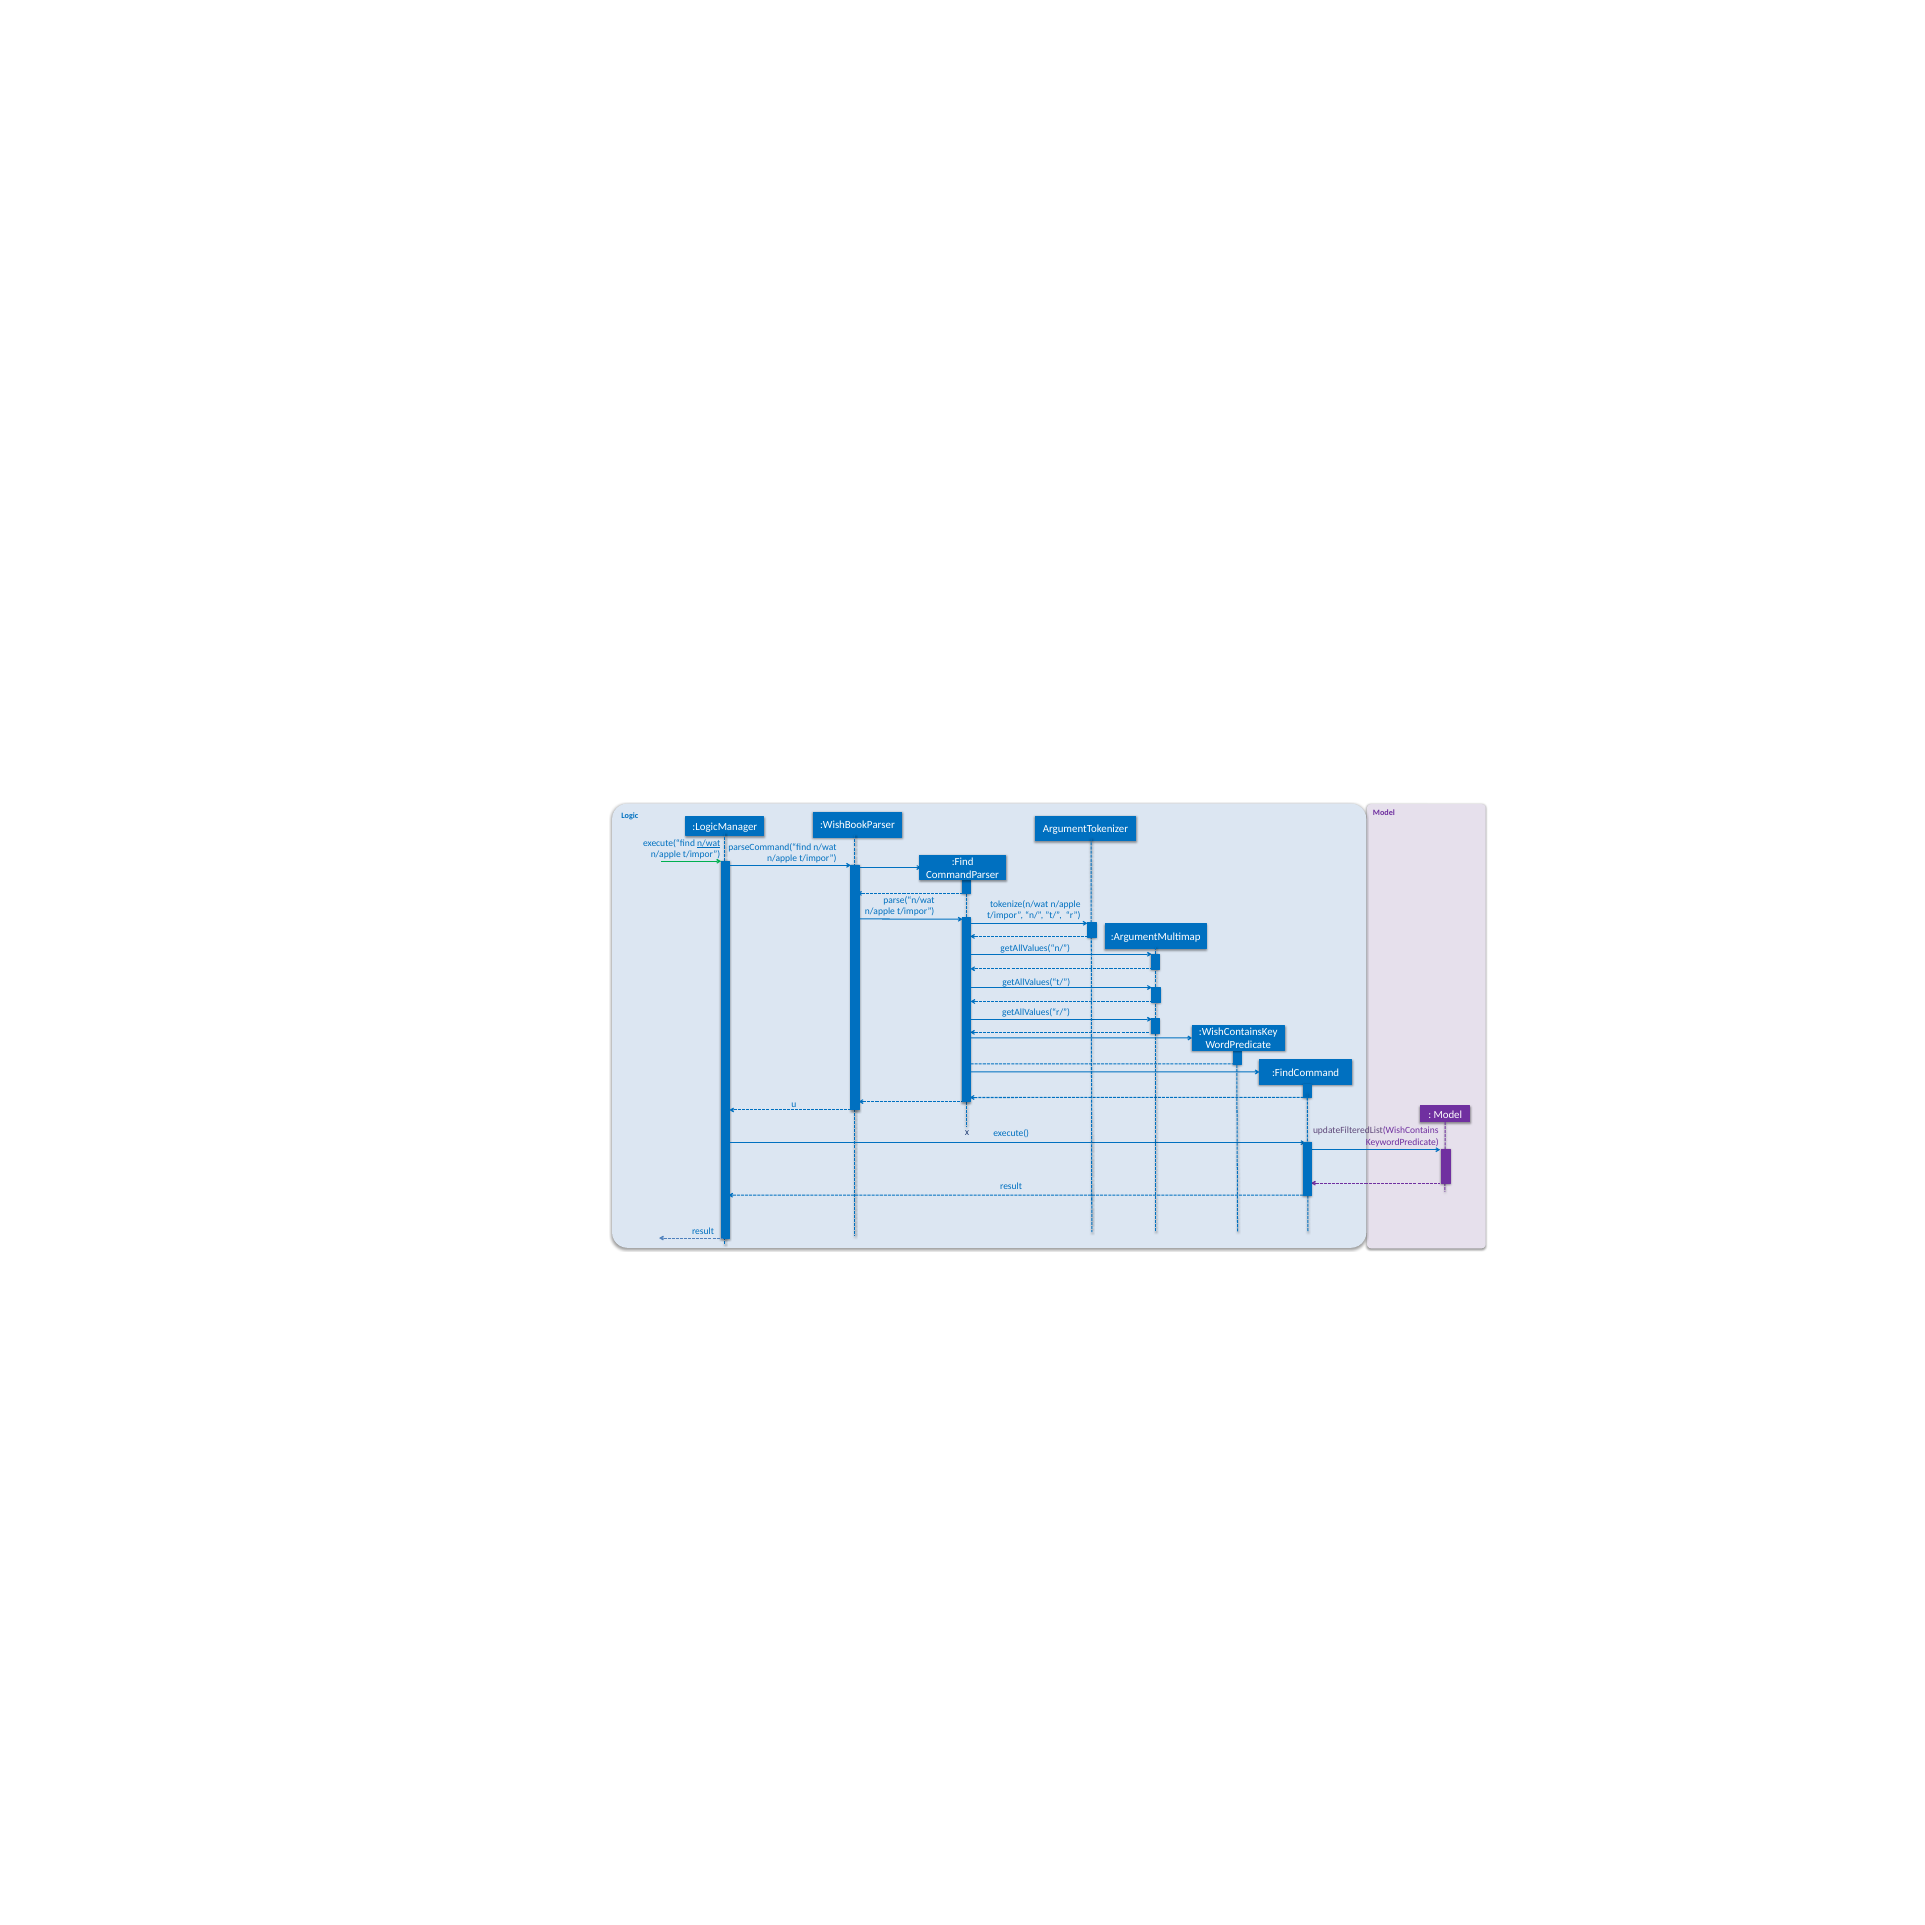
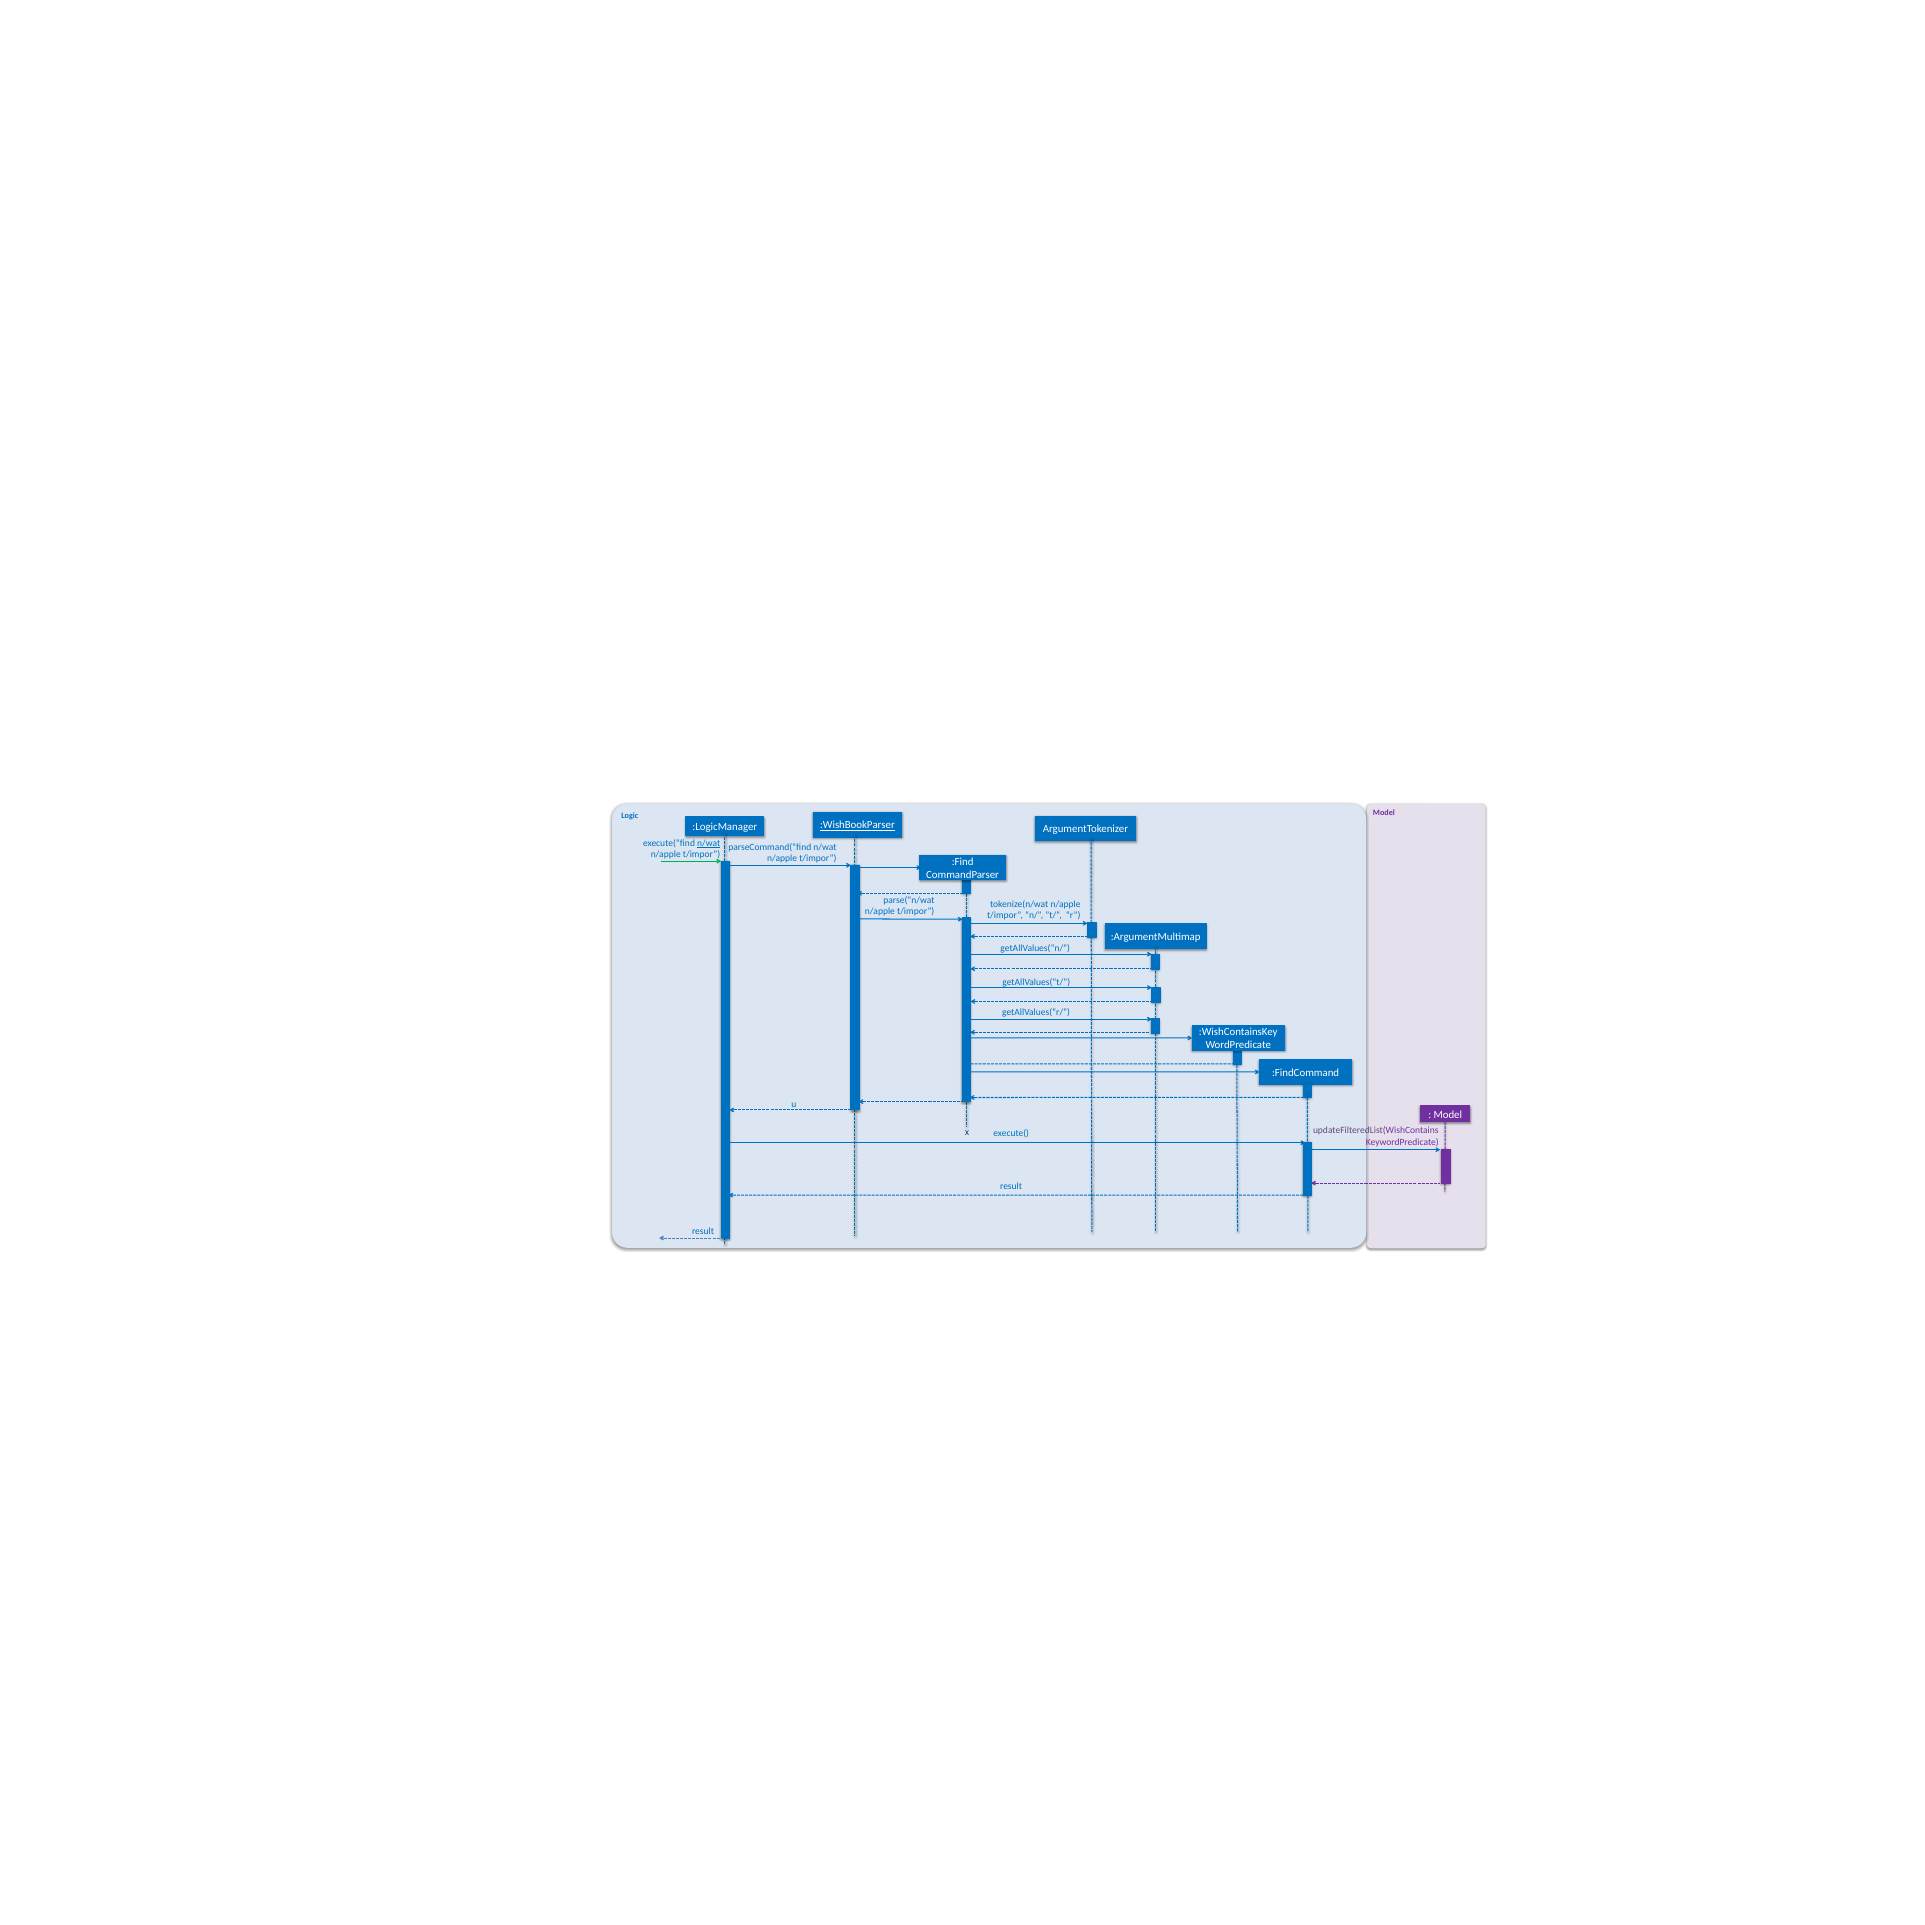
:WishBookParser underline: none -> present (857, 825)
